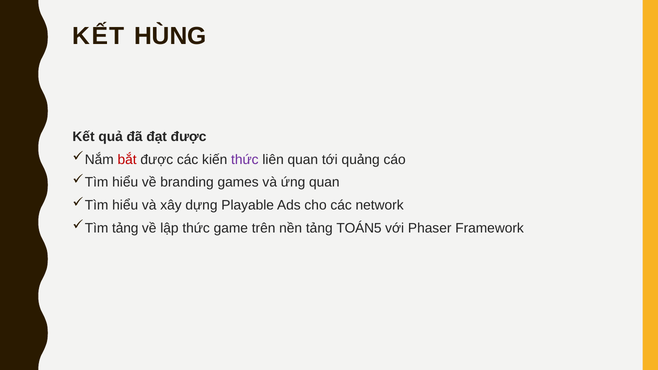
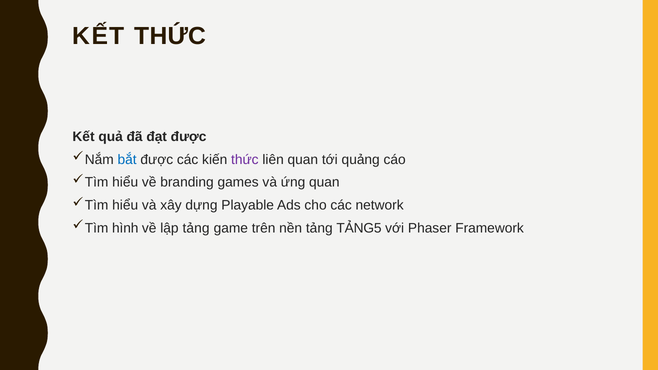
KẾT HÙNG: HÙNG -> THỨC (170, 36)
bắt colour: red -> blue (127, 160)
tảng: tảng -> hình (125, 228)
lập thức: thức -> tảng (196, 228)
TOÁN5: TOÁN5 -> TẢNG5 (359, 228)
